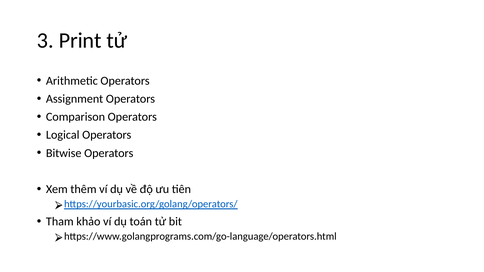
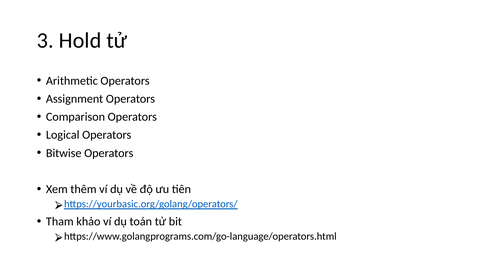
Print: Print -> Hold (80, 41)
